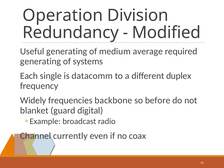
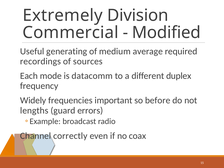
Operation: Operation -> Extremely (63, 15)
Redundancy: Redundancy -> Commercial (70, 32)
generating: generating -> recordings (41, 61)
systems: systems -> sources (88, 61)
single: single -> mode (51, 76)
backbone: backbone -> important (113, 100)
blanket: blanket -> lengths (34, 110)
digital: digital -> errors (90, 110)
currently: currently -> correctly (70, 136)
